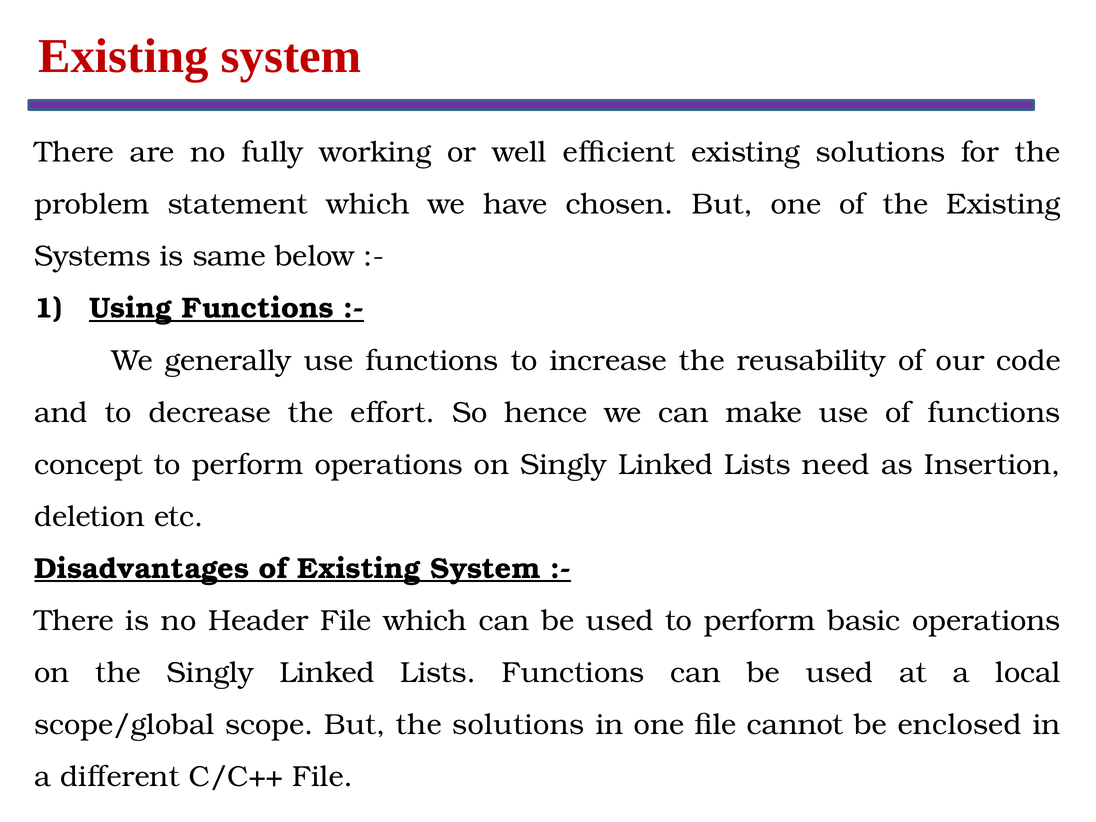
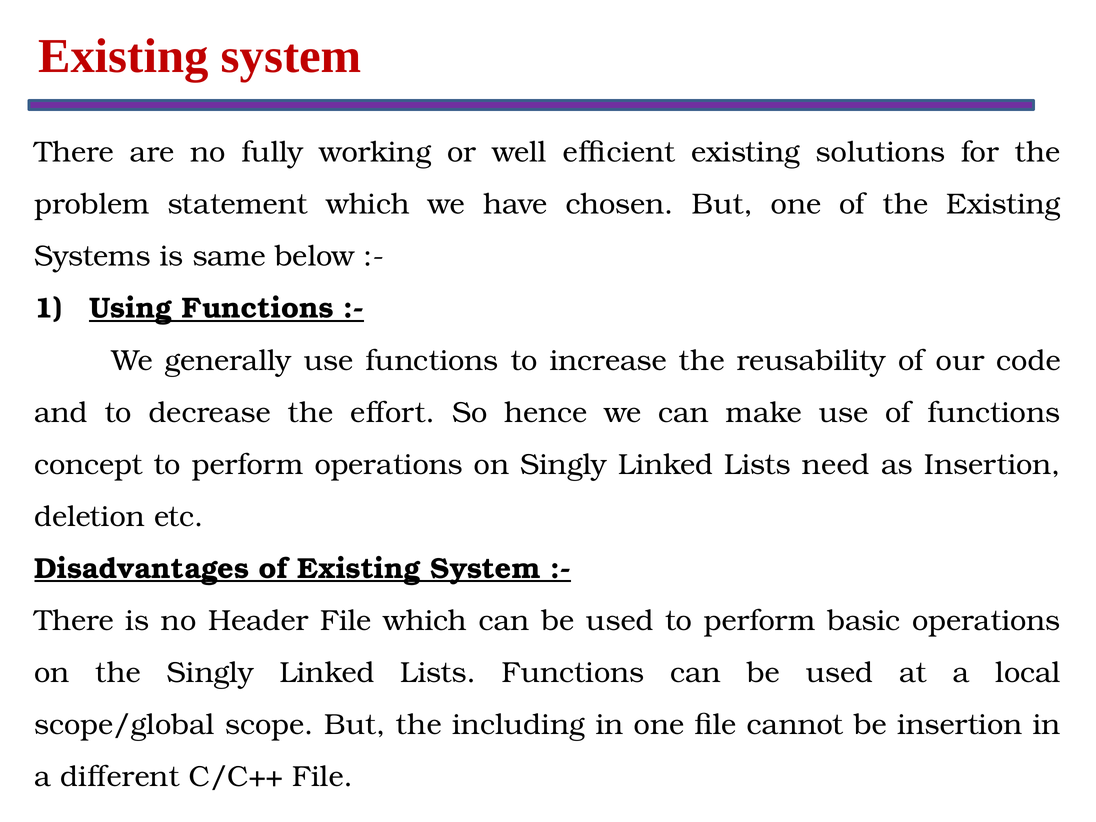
the solutions: solutions -> including (519, 725)
be enclosed: enclosed -> insertion (960, 725)
